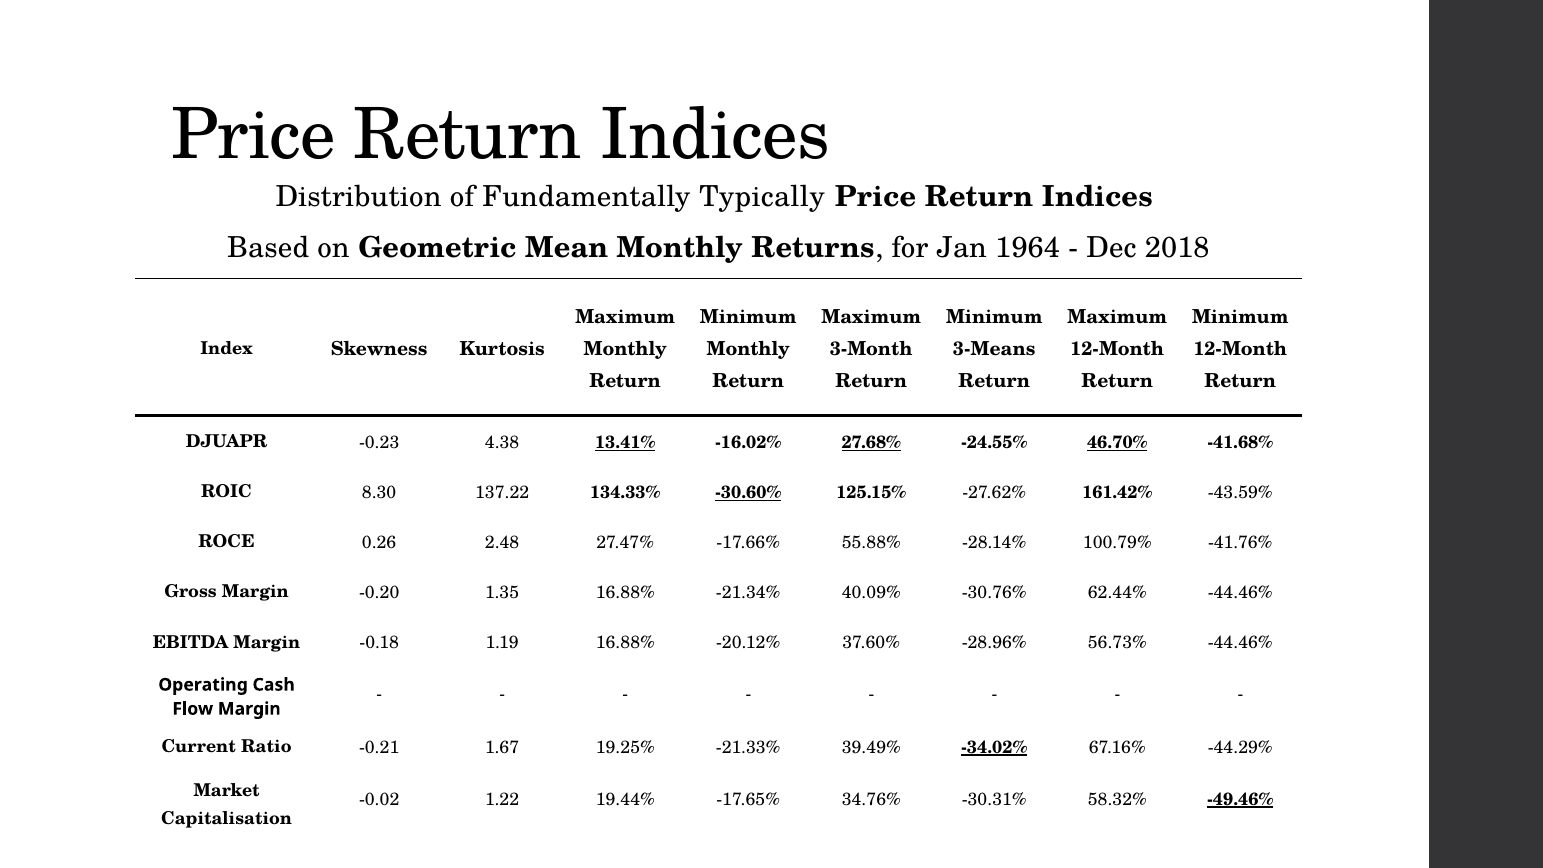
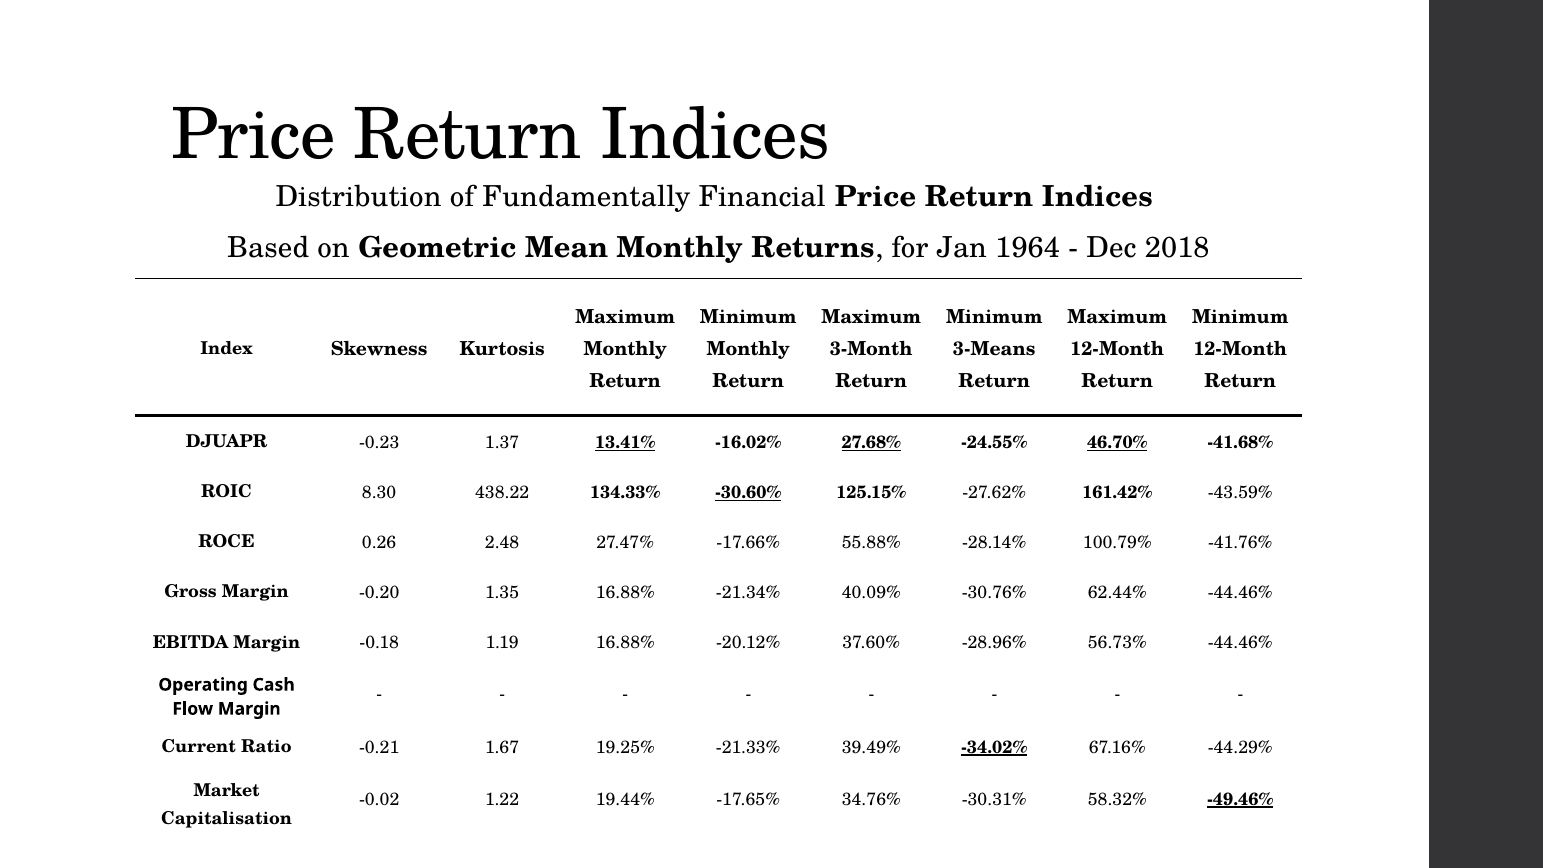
Typically: Typically -> Financial (762, 197)
4.38: 4.38 -> 1.37 (502, 442)
137.22: 137.22 -> 438.22 (502, 493)
